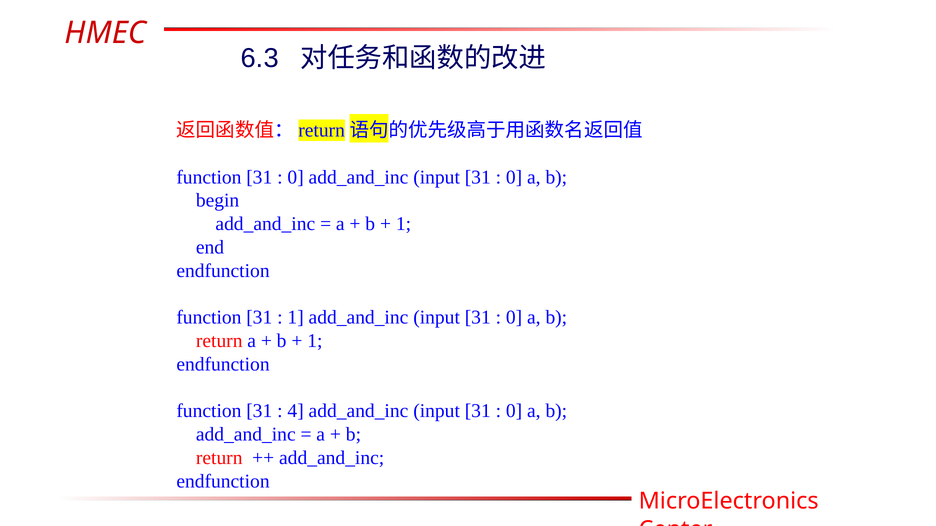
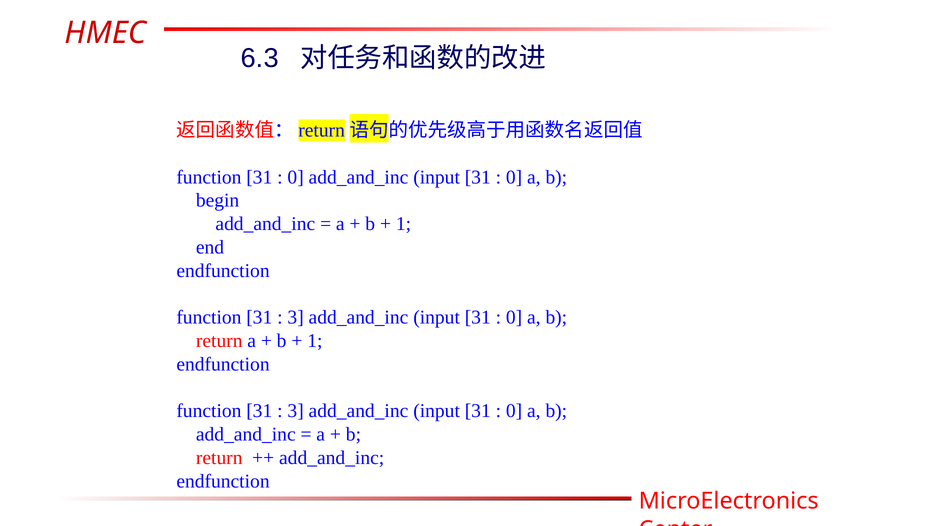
1: 1 -> 3 (296, 318)
4: 4 -> 3 (296, 411)
